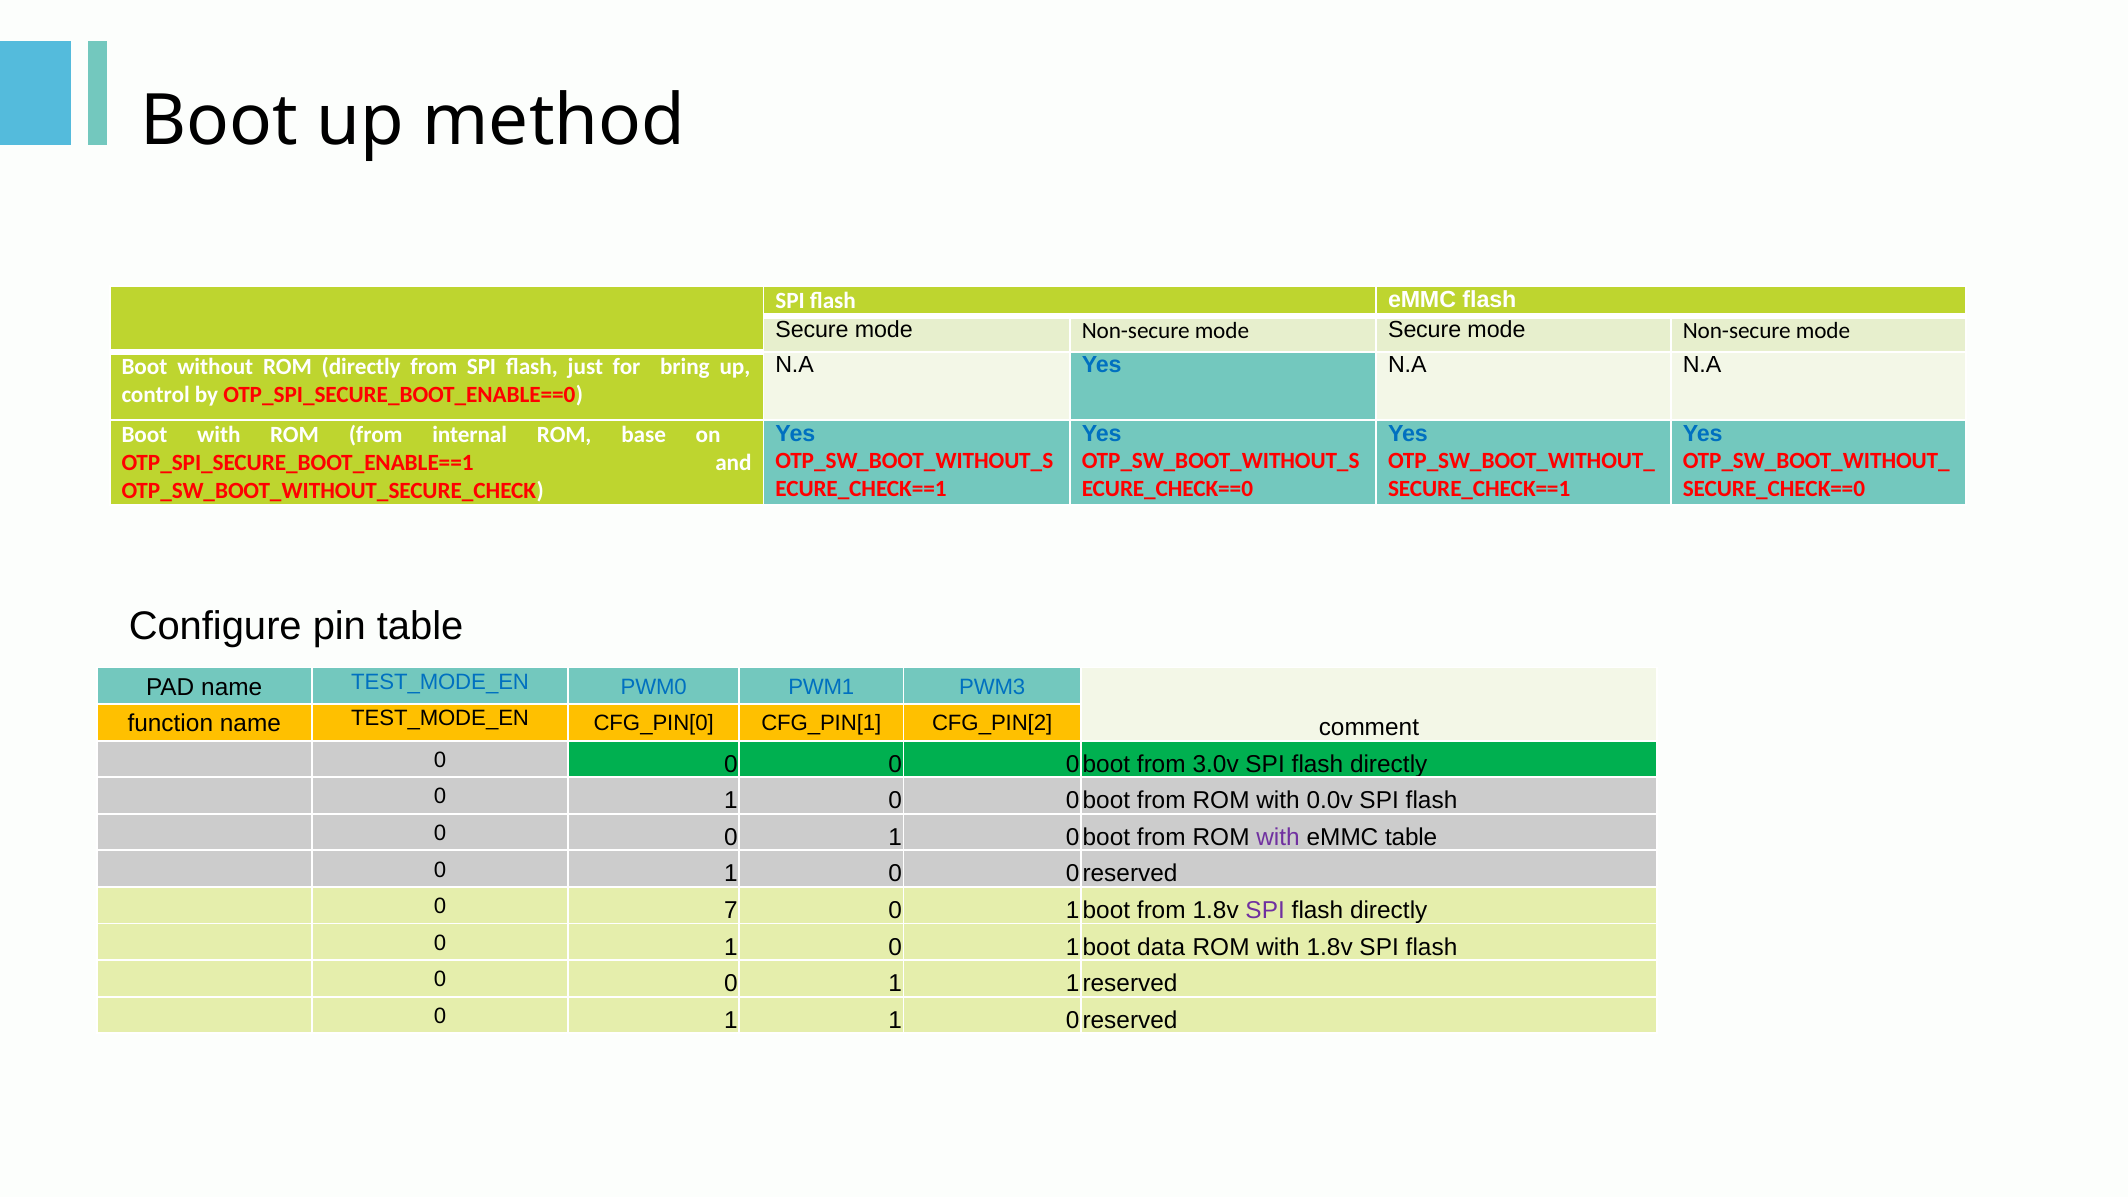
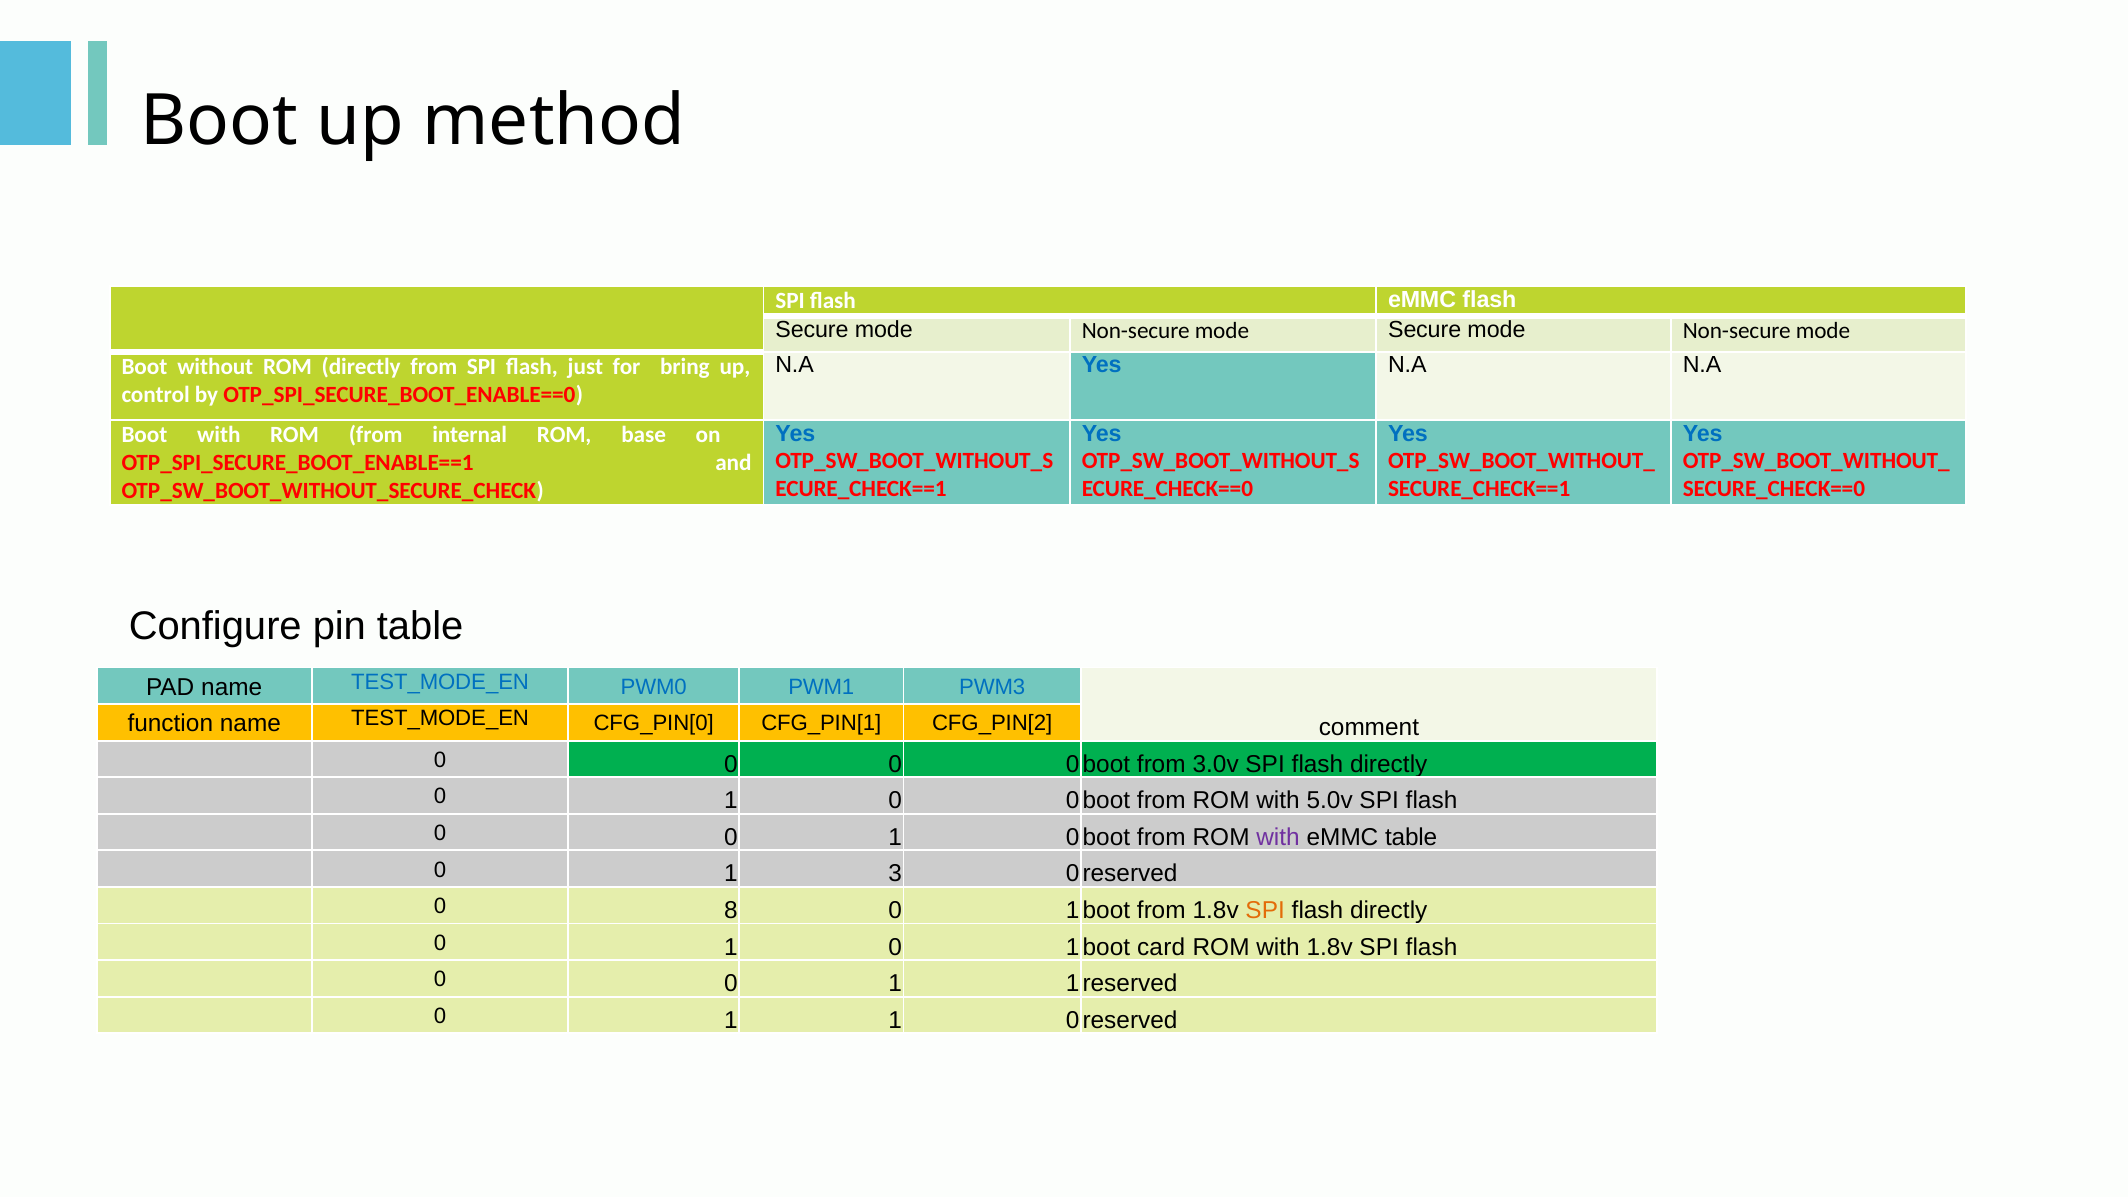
0.0v: 0.0v -> 5.0v (1330, 801)
0: 0 -> 3 (895, 874)
7: 7 -> 8 (731, 910)
SPI colour: purple -> orange (1265, 910)
data: data -> card (1161, 947)
